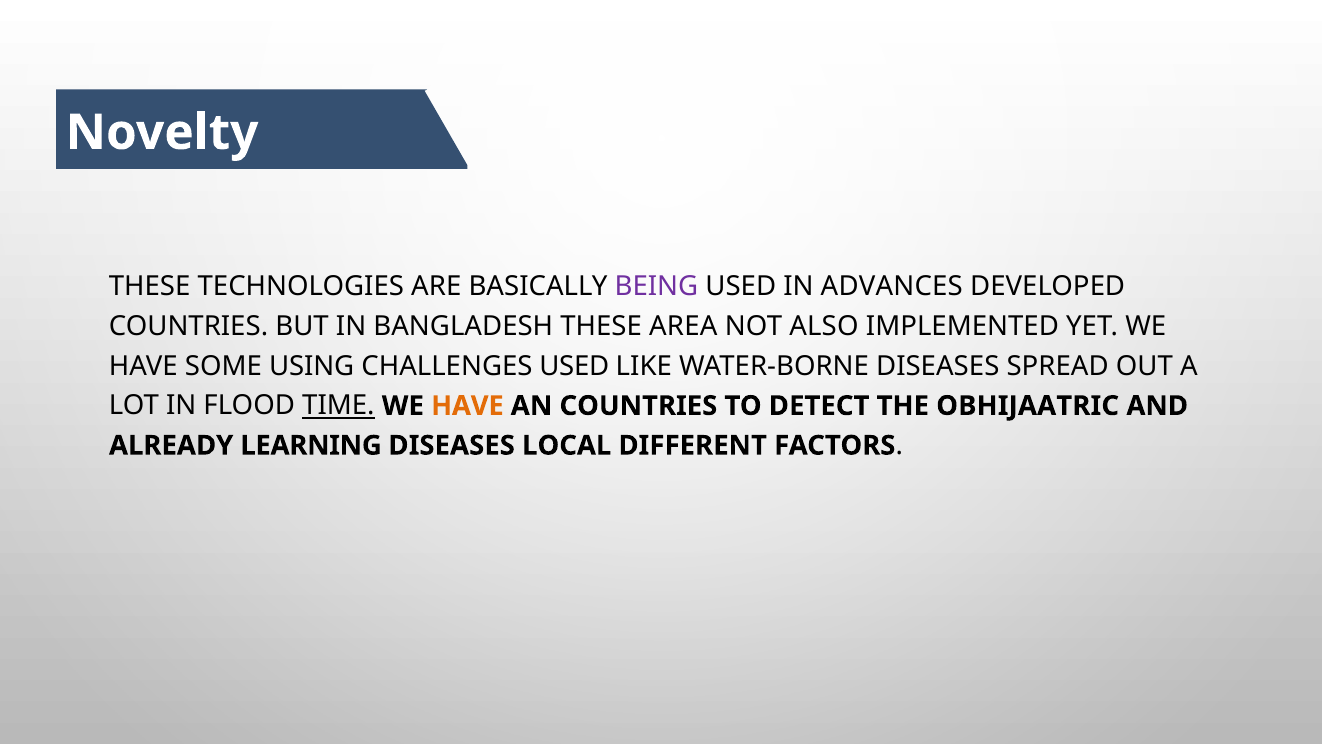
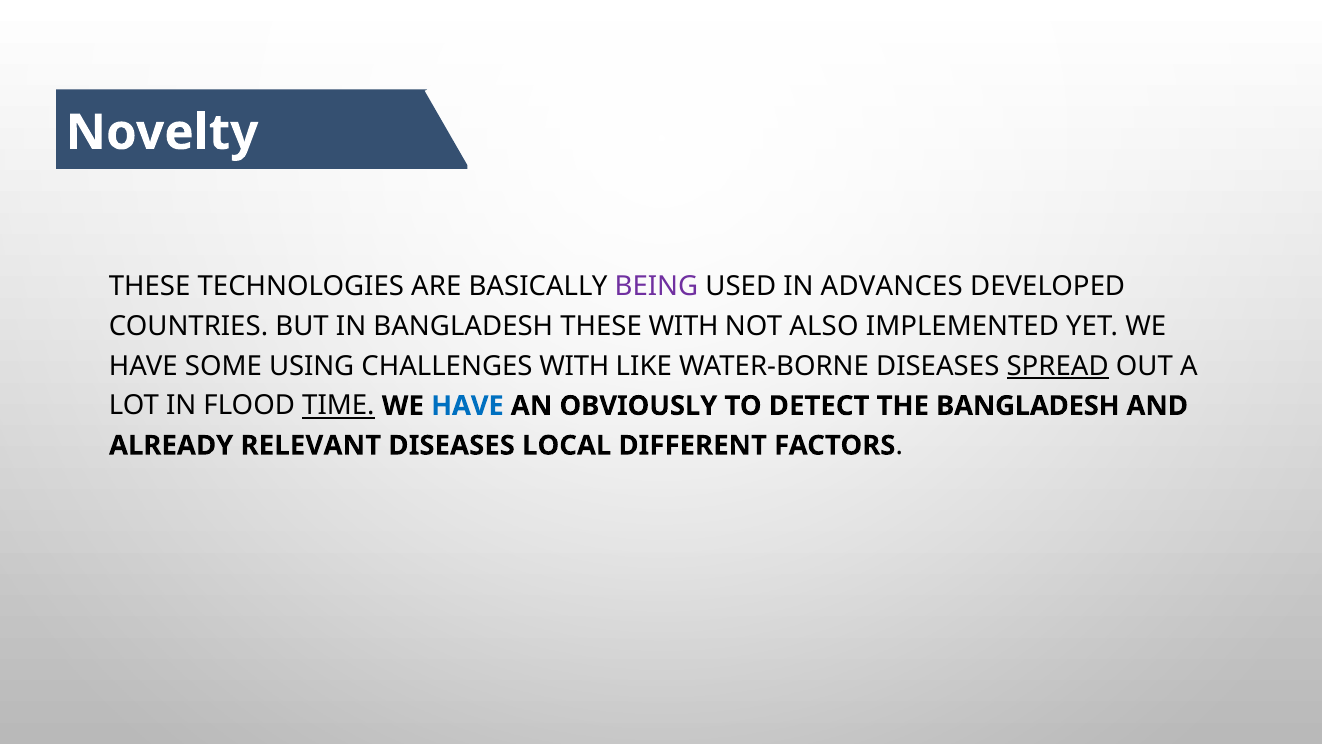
THESE AREA: AREA -> WITH (684, 326)
CHALLENGES USED: USED -> WITH (574, 366)
SPREAD underline: none -> present (1058, 366)
HAVE colour: orange -> blue (467, 406)
AN COUNTRIES: COUNTRIES -> OBVIOUSLY (638, 406)
THE OBHIJAATRIC: OBHIJAATRIC -> BANGLADESH (1028, 406)
LEARNING: LEARNING -> RELEVANT (311, 445)
